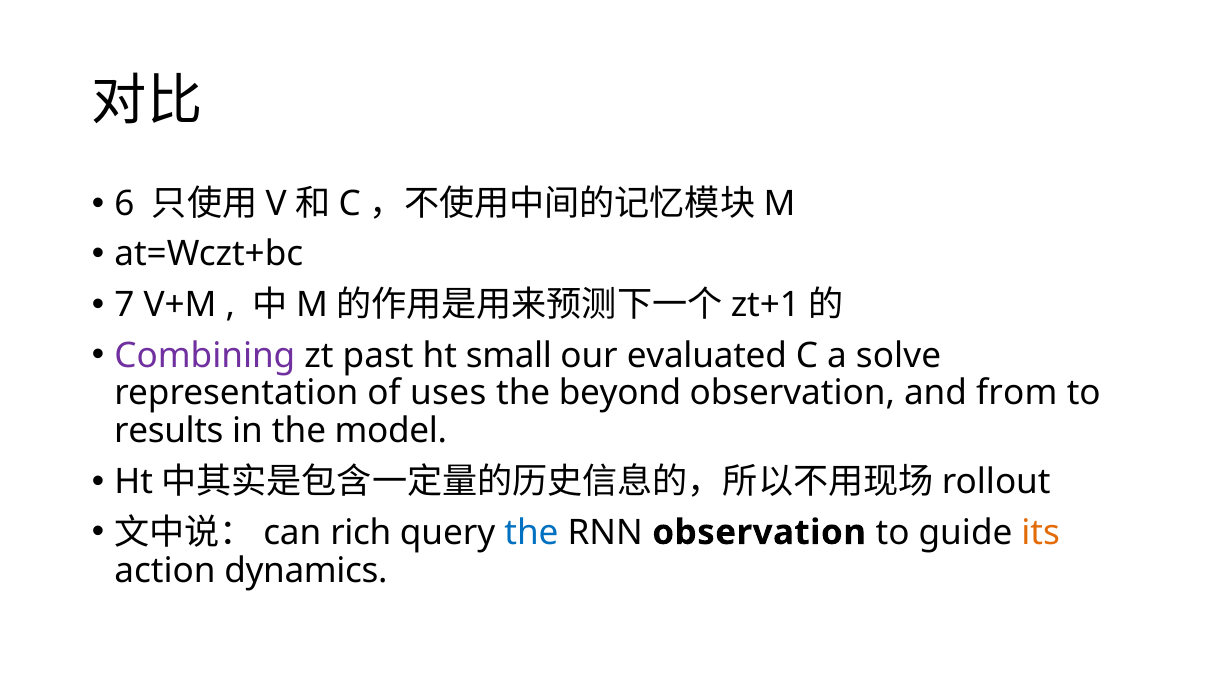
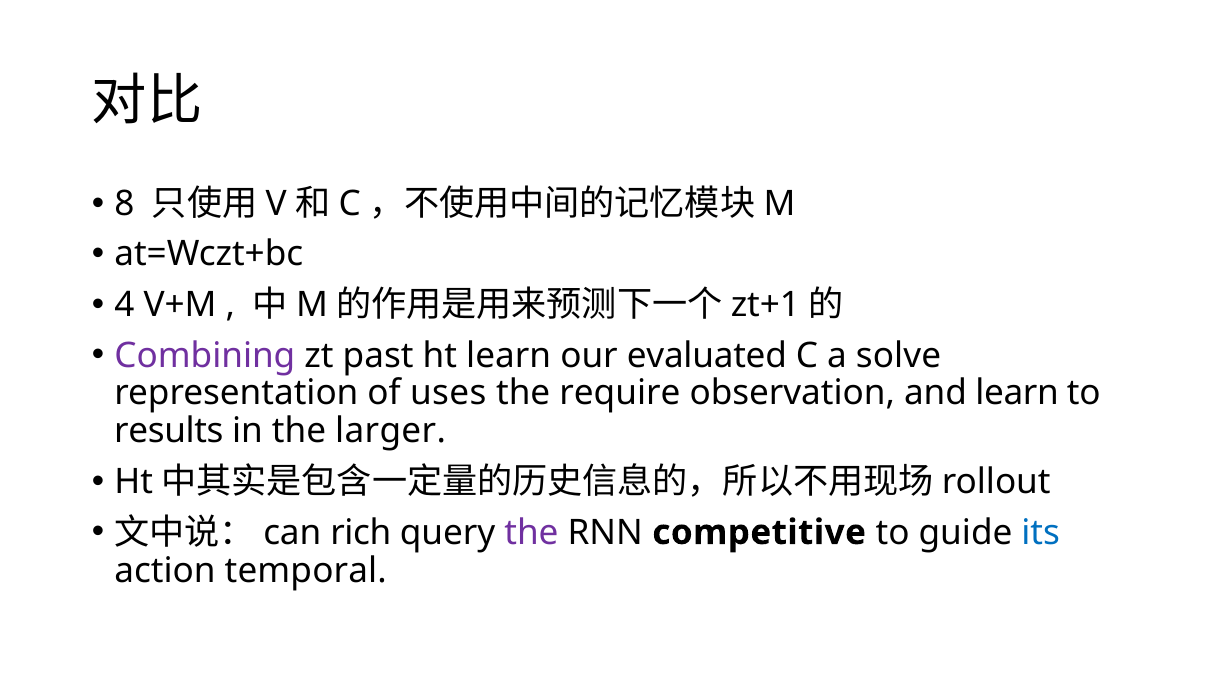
6: 6 -> 8 (125, 204)
7: 7 -> 4 (125, 305)
ht small: small -> learn (509, 355)
beyond: beyond -> require (620, 393)
and from: from -> learn (1017, 393)
model: model -> larger (391, 431)
the colour: blue -> purple (531, 532)
RNN observation: observation -> competitive (759, 532)
its colour: orange -> blue (1041, 532)
dynamics: dynamics -> temporal (306, 570)
